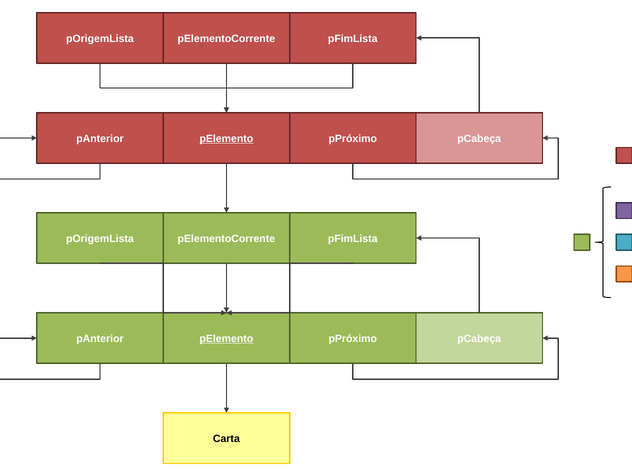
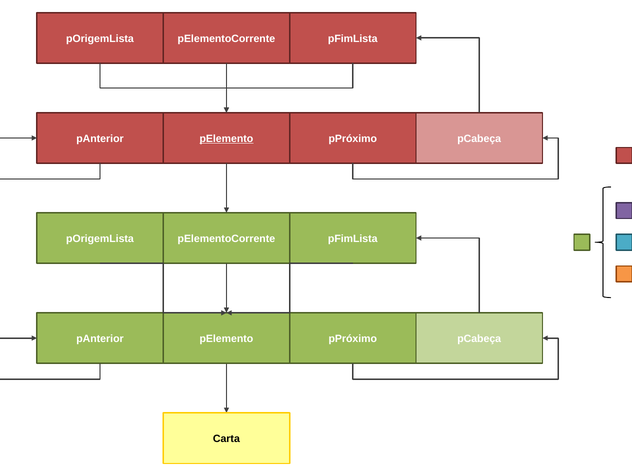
pElemento underline: present -> none (226, 339)
